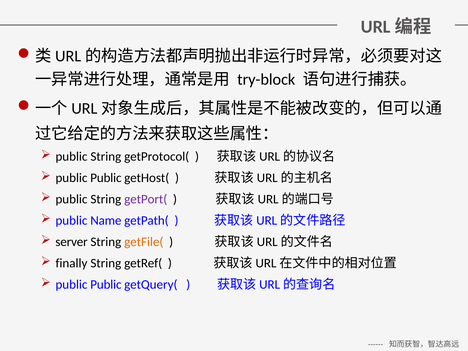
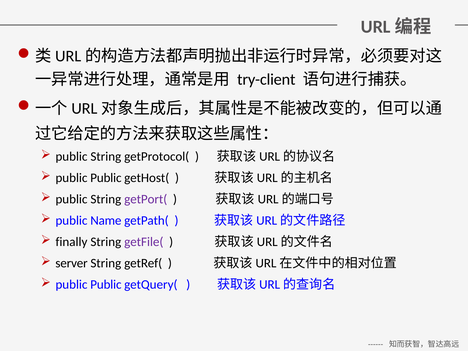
try-block: try-block -> try-client (266, 80)
server: server -> finally (71, 242)
getFile( colour: orange -> purple (144, 242)
finally: finally -> server (72, 263)
